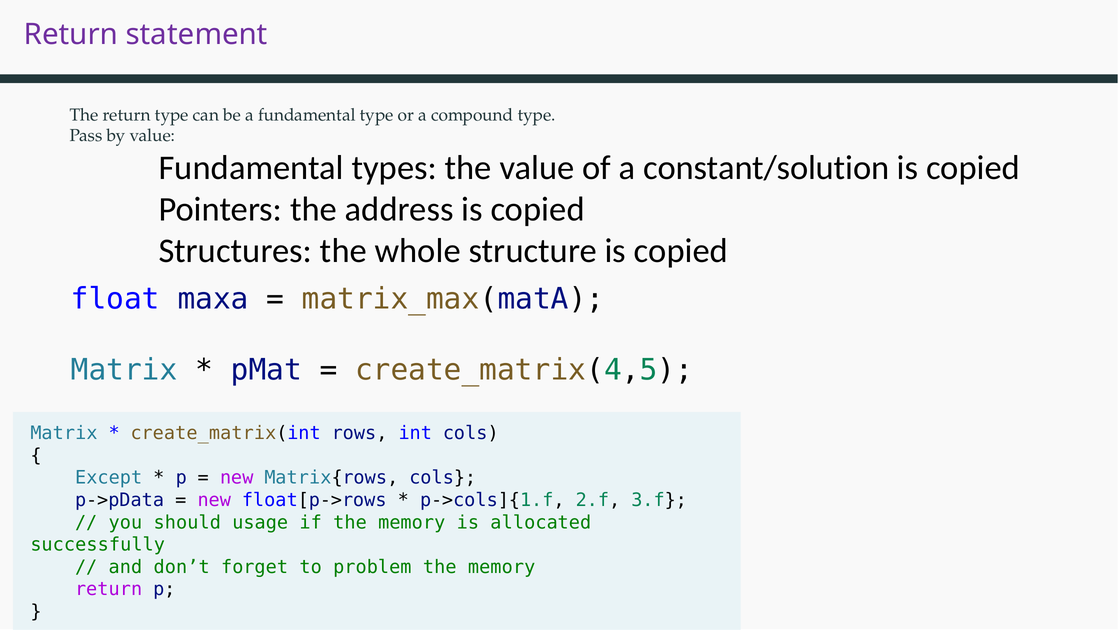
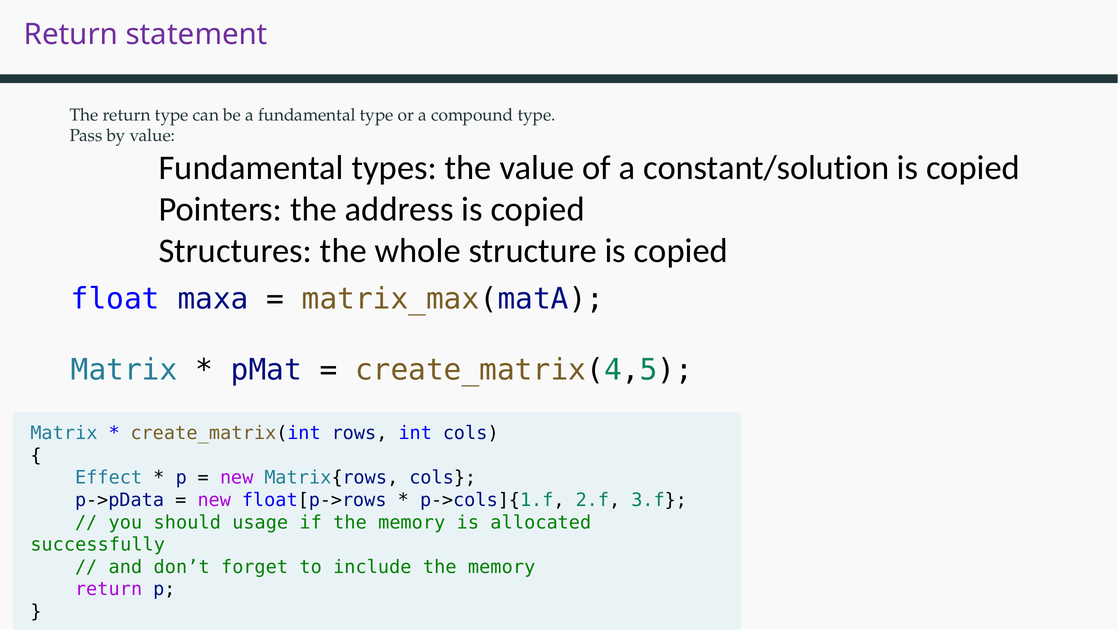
Except: Except -> Effect (109, 478)
problem: problem -> include (372, 567)
